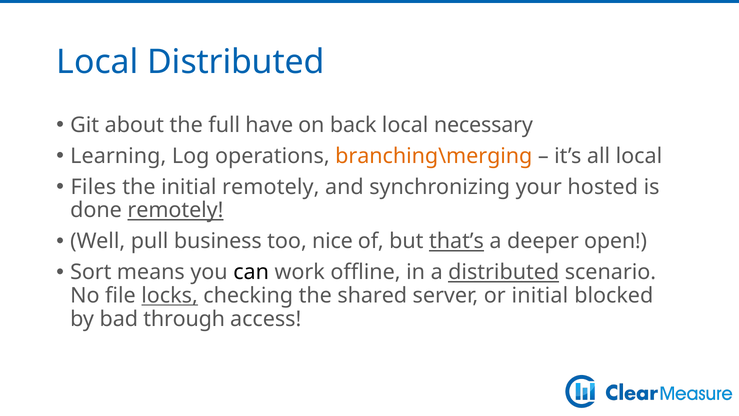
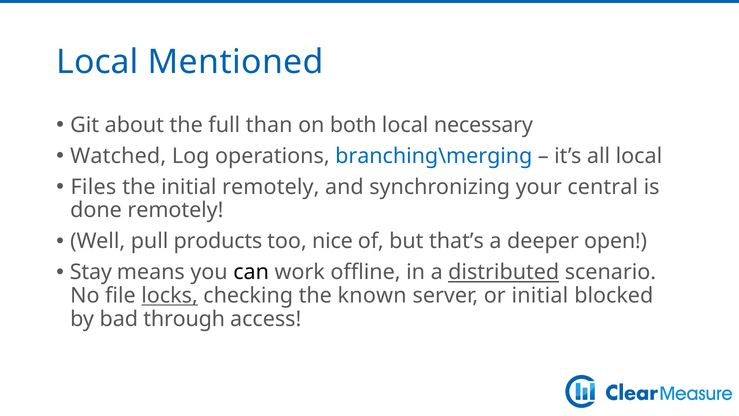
Local Distributed: Distributed -> Mentioned (236, 62)
have: have -> than (269, 125)
back: back -> both (353, 125)
Learning: Learning -> Watched (118, 156)
branching\merging colour: orange -> blue (434, 156)
hosted: hosted -> central (603, 187)
remotely underline: present -> none (175, 210)
business: business -> products (218, 241)
that’s underline: present -> none (457, 241)
Sort: Sort -> Stay (91, 272)
shared: shared -> known (372, 295)
